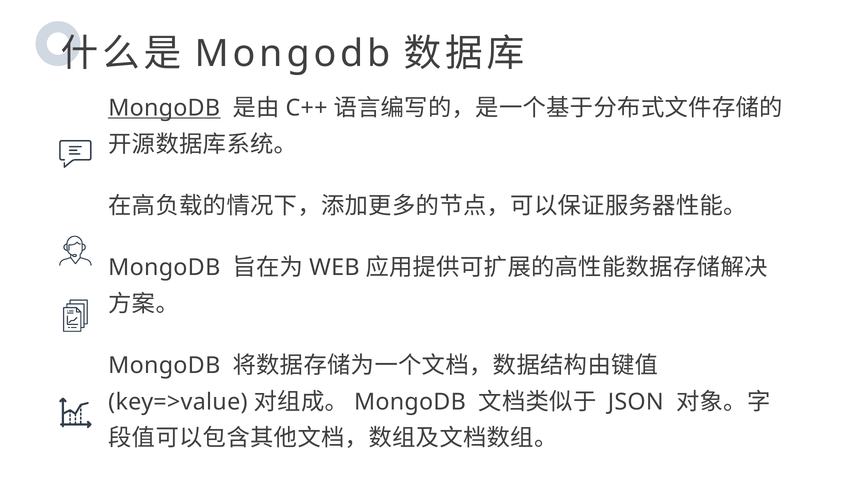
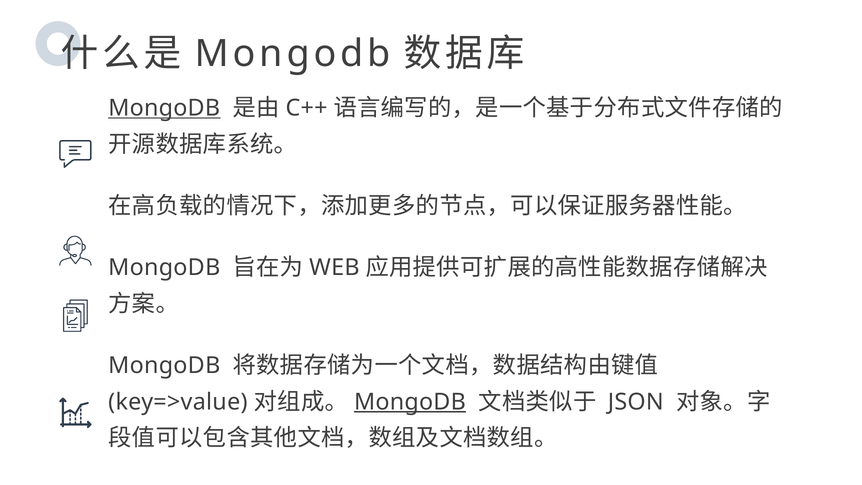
MongoDB underline: none -> present (410, 402)
